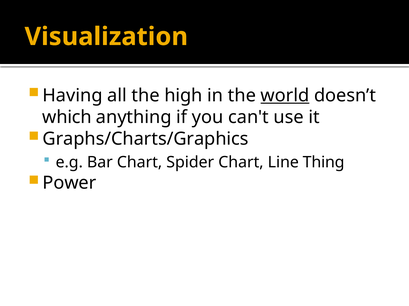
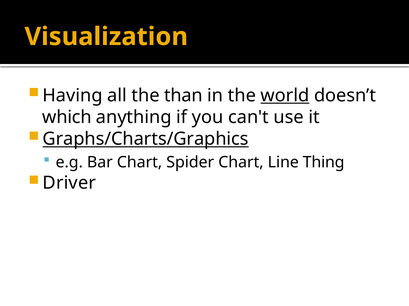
high: high -> than (184, 96)
Graphs/Charts/Graphics underline: none -> present (146, 139)
Power: Power -> Driver (69, 183)
